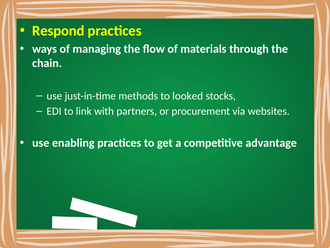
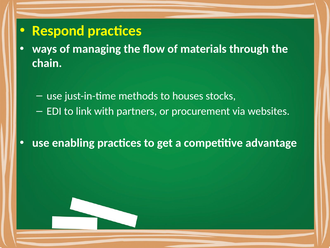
looked: looked -> houses (188, 96)
